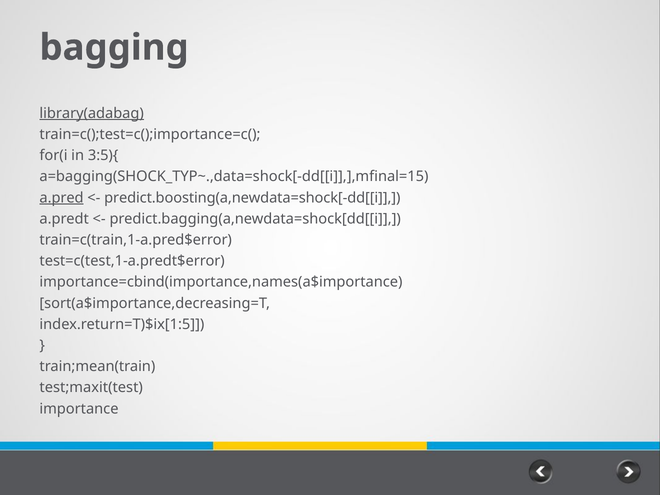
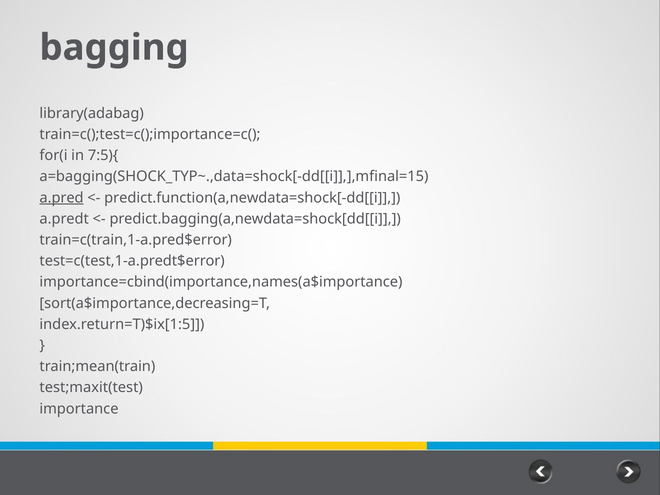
library(adabag underline: present -> none (92, 113)
3:5){: 3:5){ -> 7:5){ (103, 156)
predict.boosting(a,newdata=shock[-dd[[i: predict.boosting(a,newdata=shock[-dd[[i -> predict.function(a,newdata=shock[-dd[[i (252, 198)
